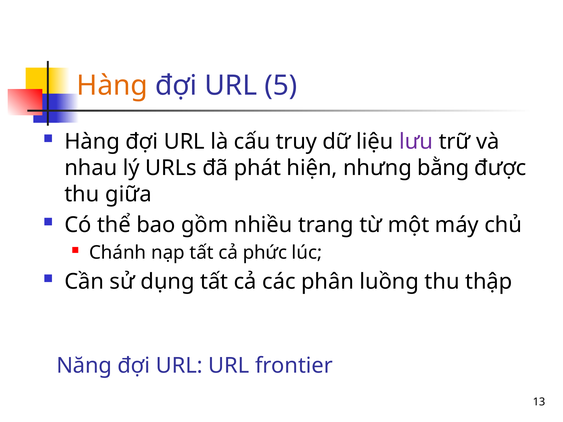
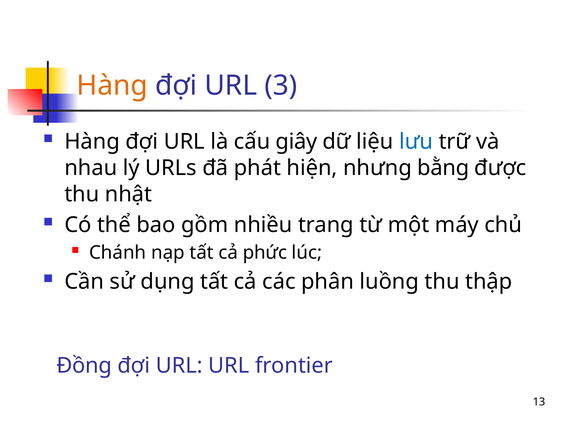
5: 5 -> 3 (281, 85)
truy: truy -> giây (296, 142)
lưu colour: purple -> blue (416, 142)
giữa: giữa -> nhật (129, 194)
Năng: Năng -> Đồng (84, 366)
